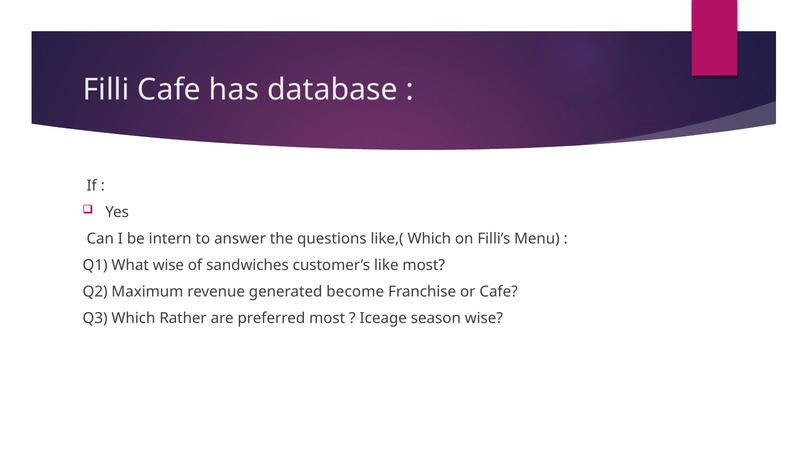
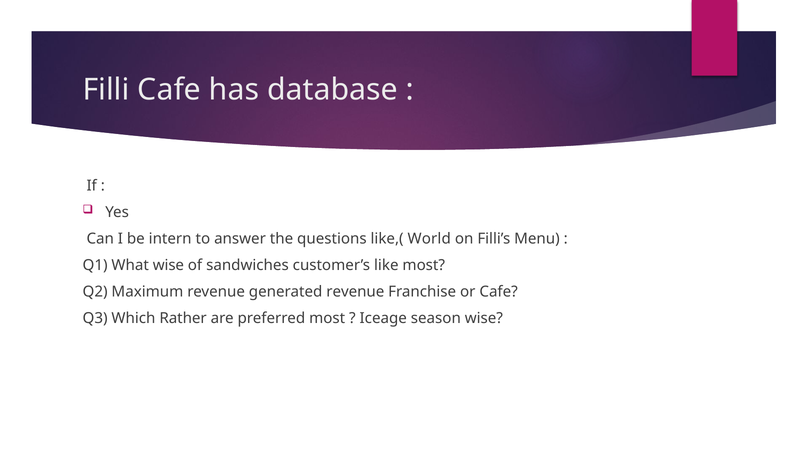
like,( Which: Which -> World (429, 239)
generated become: become -> revenue (355, 292)
